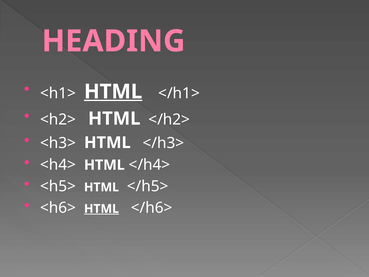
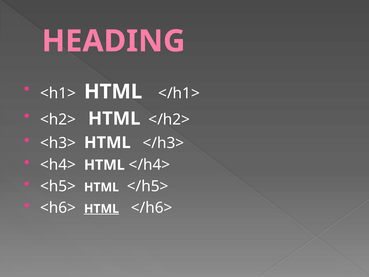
HTML underline: present -> none (113, 92)
